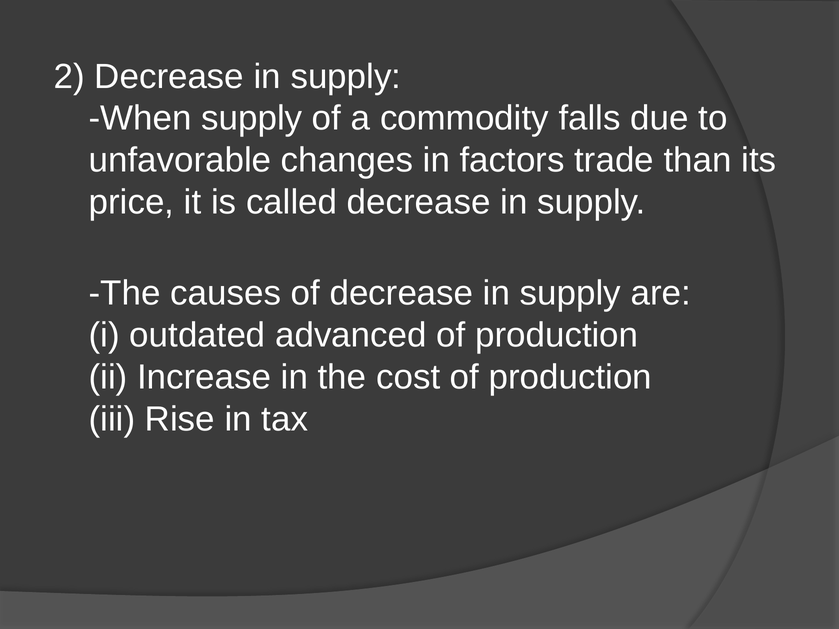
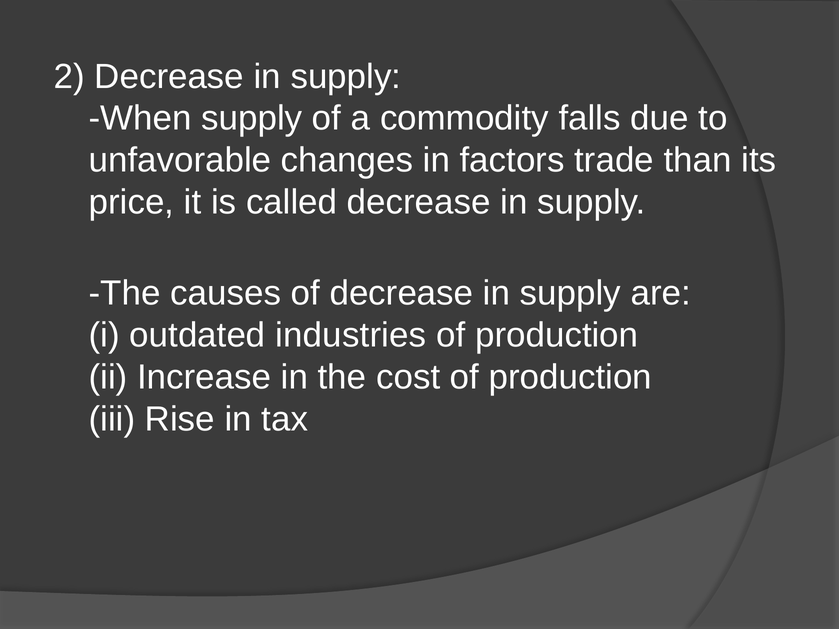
advanced: advanced -> industries (351, 335)
